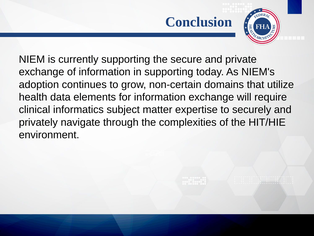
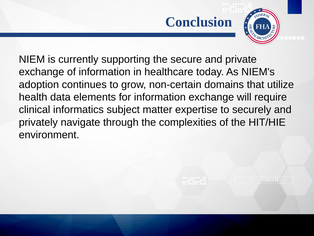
in supporting: supporting -> healthcare (169, 72)
